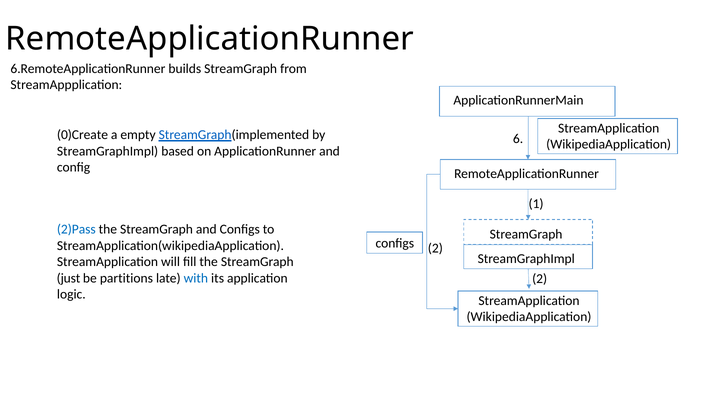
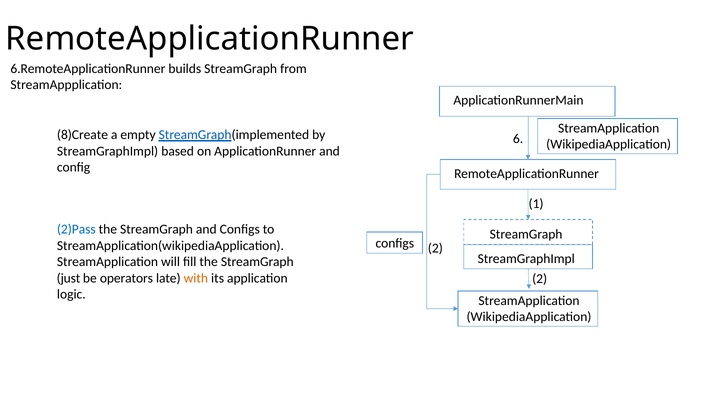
0)Create: 0)Create -> 8)Create (82, 135)
partitions: partitions -> operators (126, 278)
with colour: blue -> orange (196, 278)
